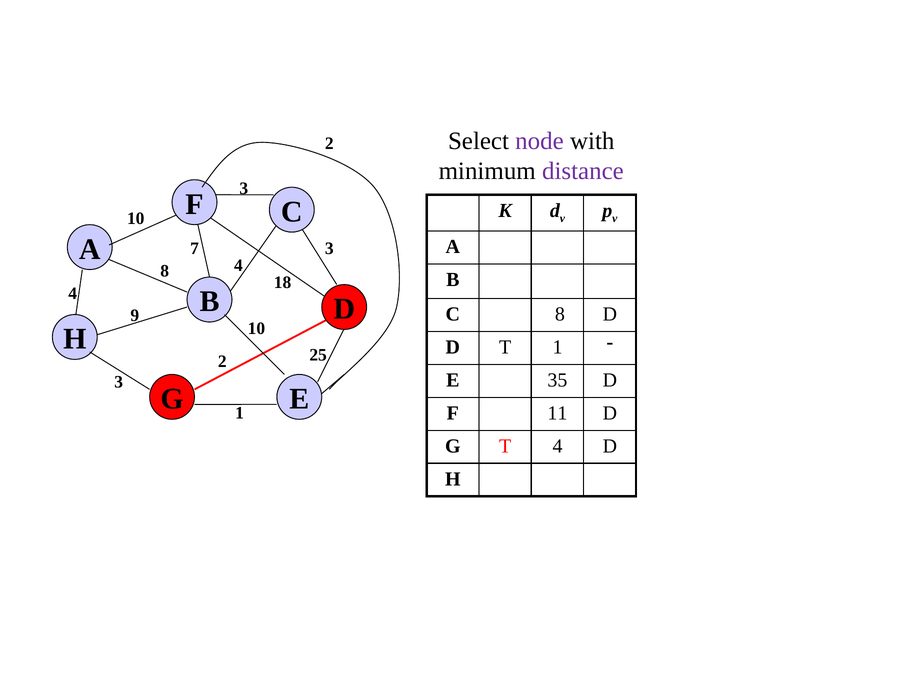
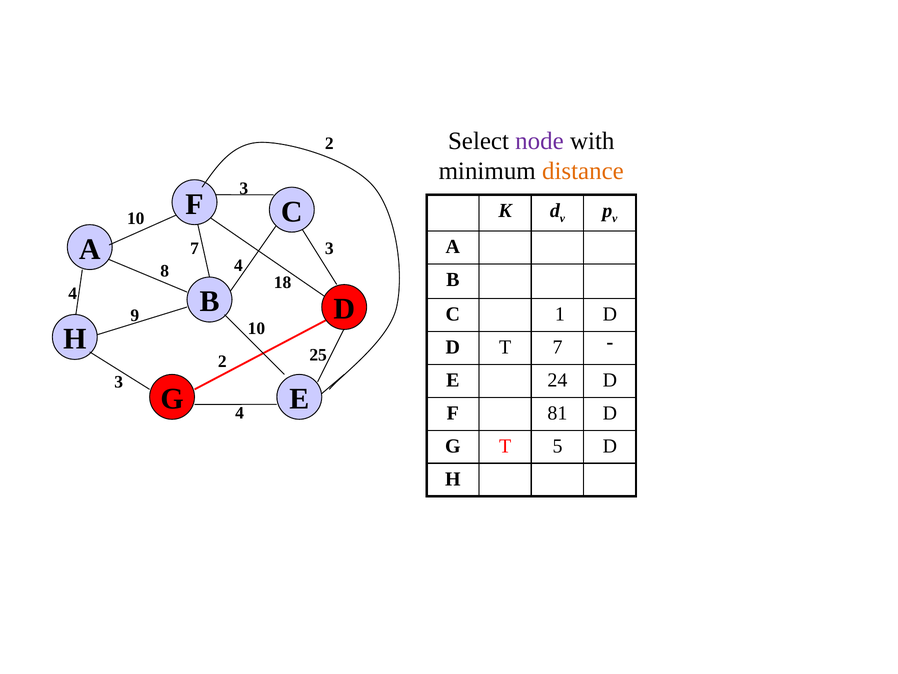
distance colour: purple -> orange (583, 171)
C 8: 8 -> 1 (560, 314)
T 1: 1 -> 7 (558, 347)
35: 35 -> 24 (557, 380)
G 1: 1 -> 4 (240, 413)
11: 11 -> 81 (557, 413)
T 4: 4 -> 5 (558, 446)
